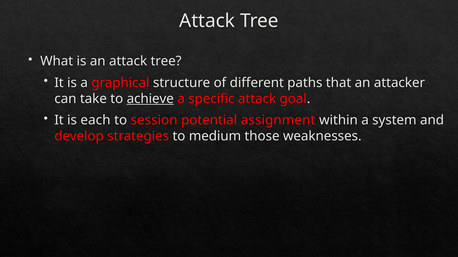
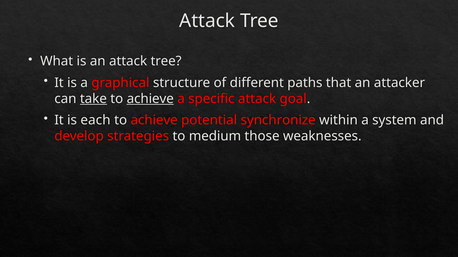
take underline: none -> present (93, 99)
session: session -> achieve (154, 120)
assignment: assignment -> synchronize (278, 120)
